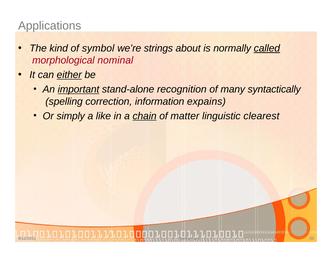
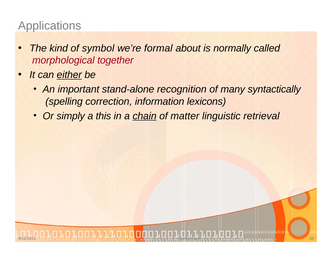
strings: strings -> formal (158, 48)
called underline: present -> none (267, 48)
nominal: nominal -> together (115, 60)
important underline: present -> none (78, 89)
expains: expains -> lexicons (206, 101)
like: like -> this (103, 116)
clearest: clearest -> retrieval (261, 116)
